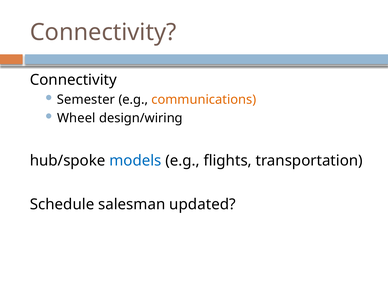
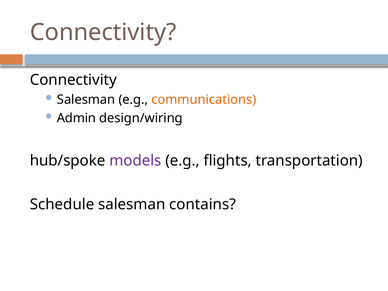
Semester: Semester -> Salesman (86, 100)
Wheel: Wheel -> Admin (76, 118)
models colour: blue -> purple (135, 161)
updated: updated -> contains (203, 204)
